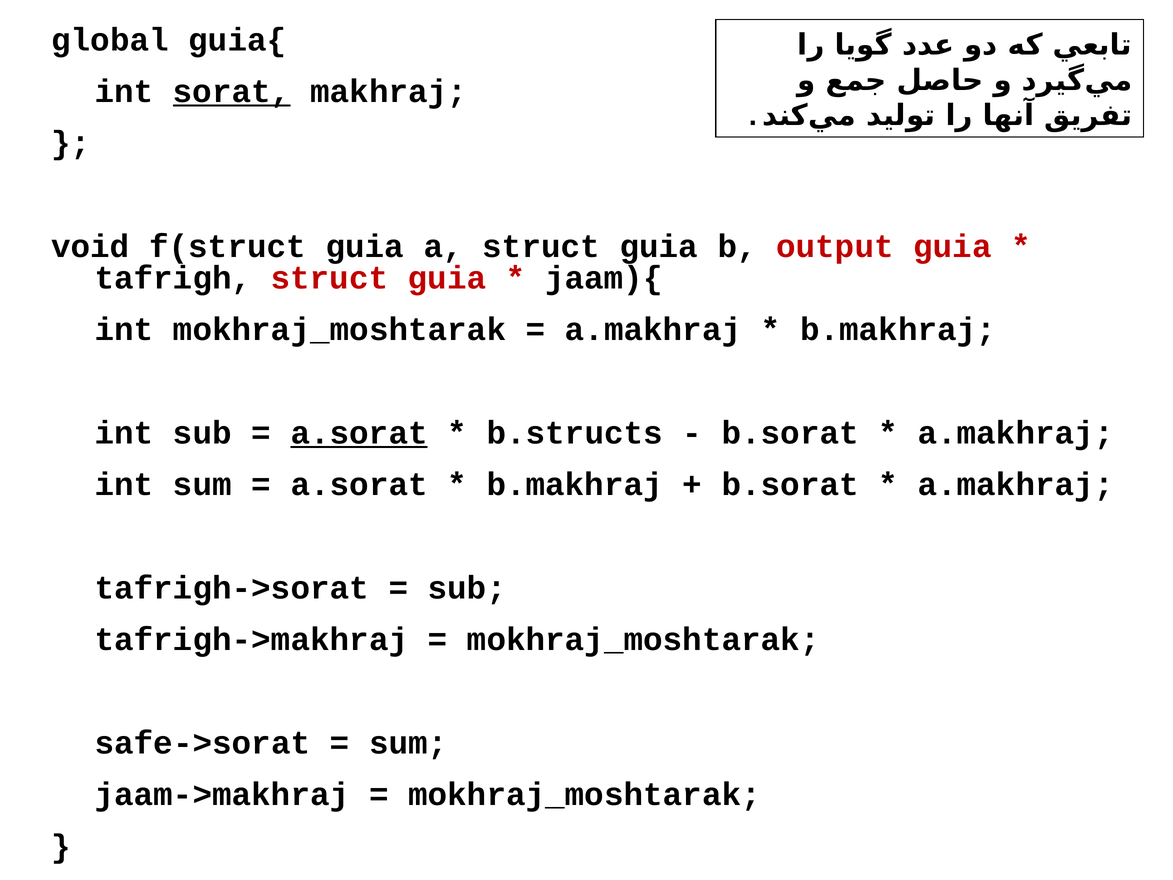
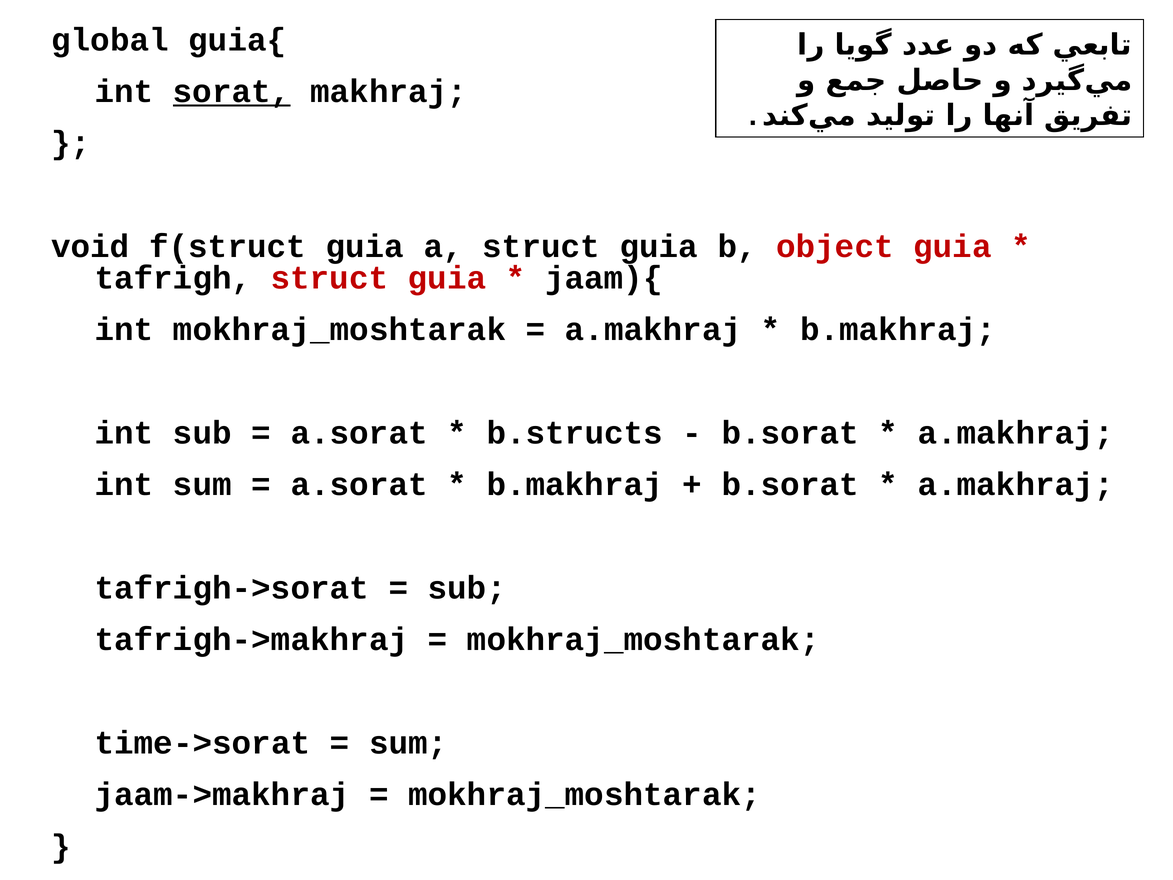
output: output -> object (835, 246)
a.sorat underline: present -> none (359, 433)
safe->sorat: safe->sorat -> time->sorat (202, 743)
